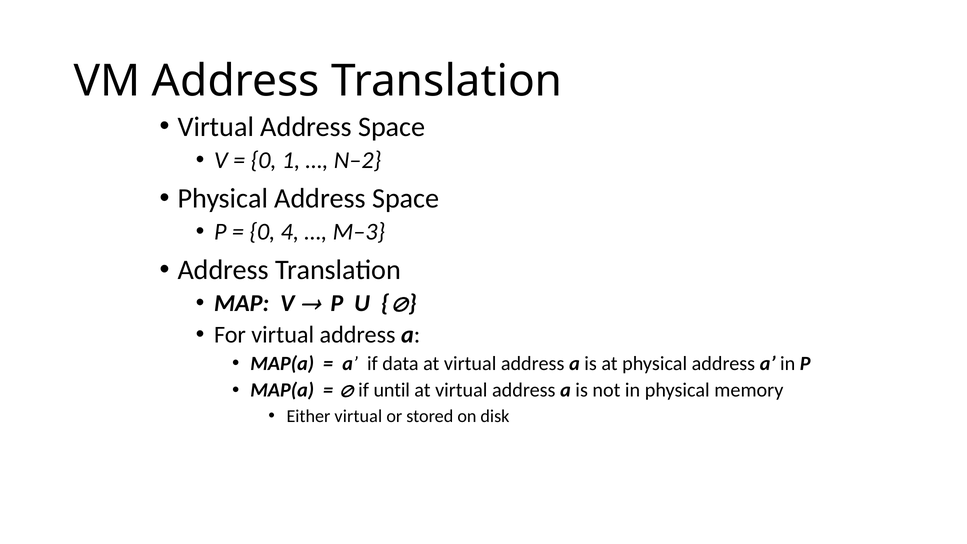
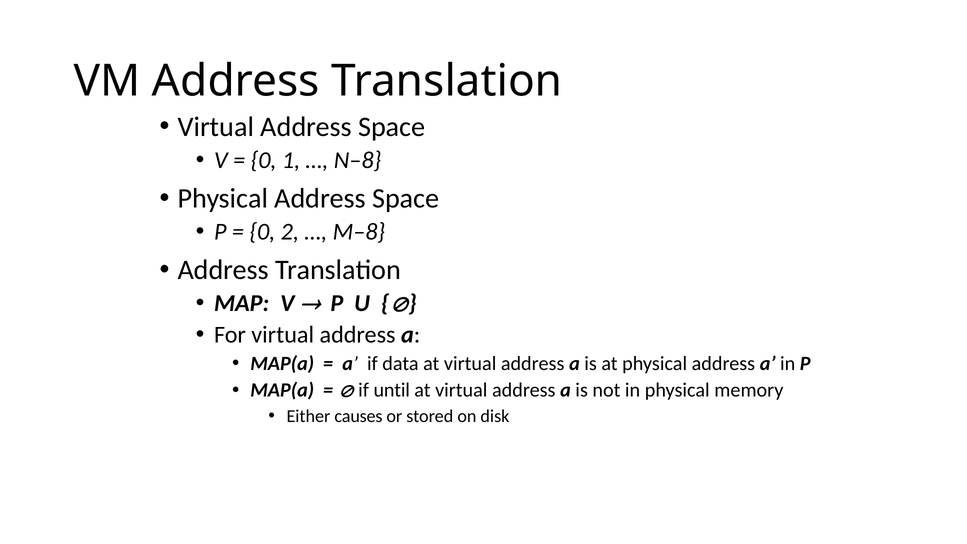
N–2: N–2 -> N–8 (358, 160)
4: 4 -> 2 (290, 232)
M–3: M–3 -> M–8 (359, 232)
Either virtual: virtual -> causes (358, 416)
